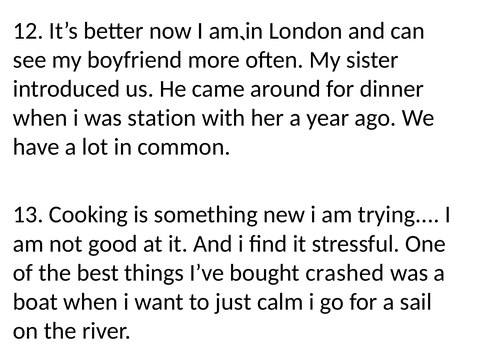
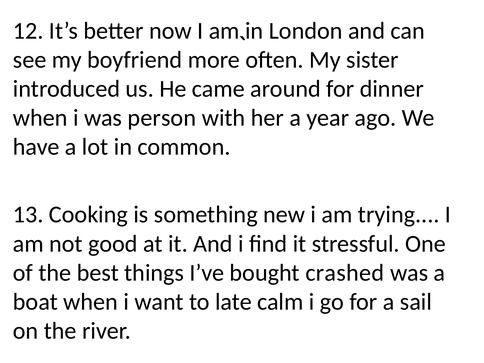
station: station -> person (162, 118)
just: just -> late (233, 302)
